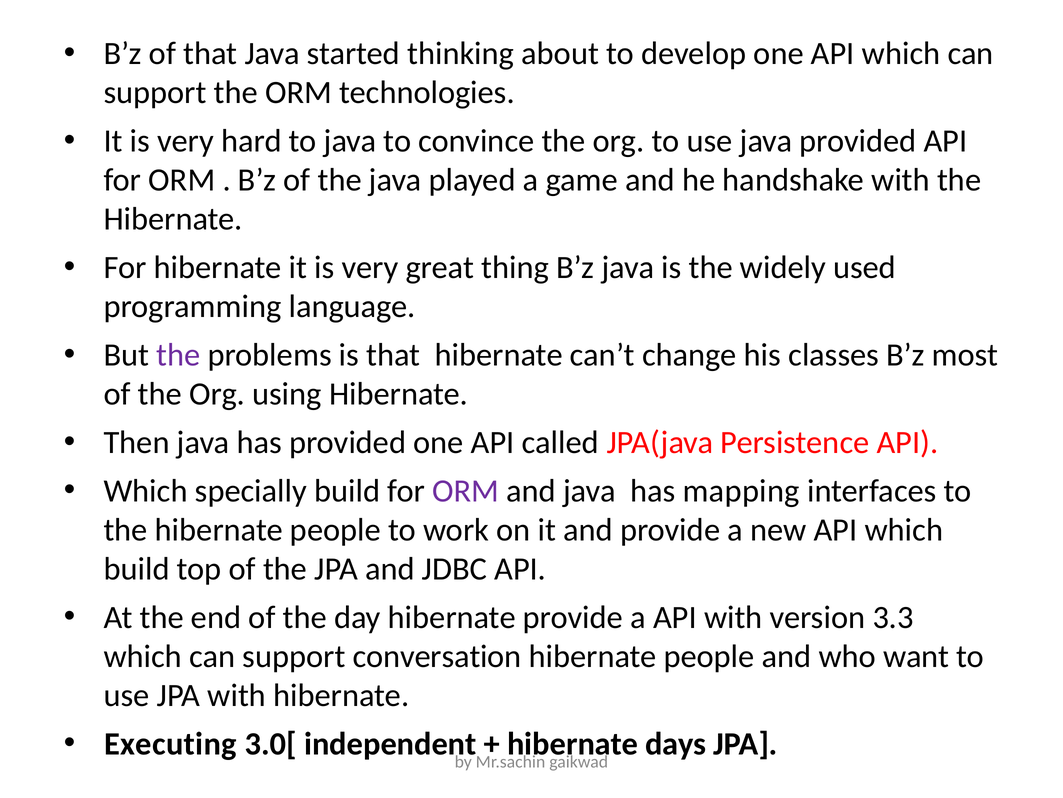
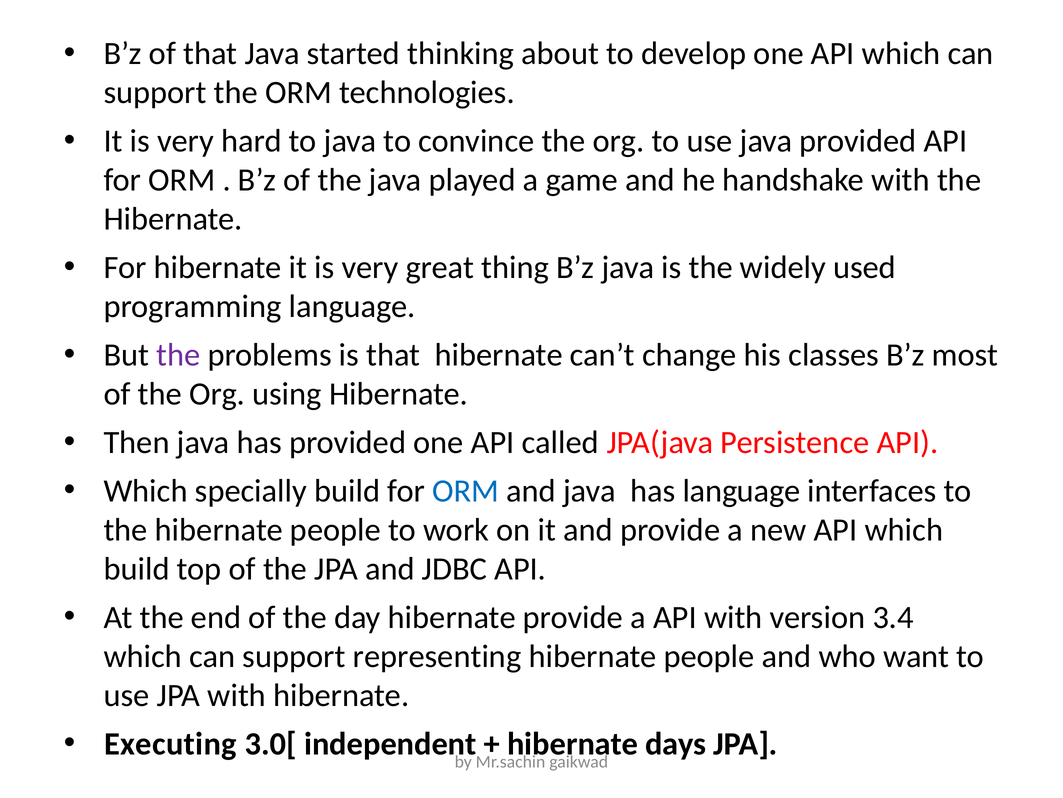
ORM colour: purple -> blue (466, 491)
has mapping: mapping -> language (741, 491)
3.3: 3.3 -> 3.4 (893, 617)
conversation: conversation -> representing (437, 656)
